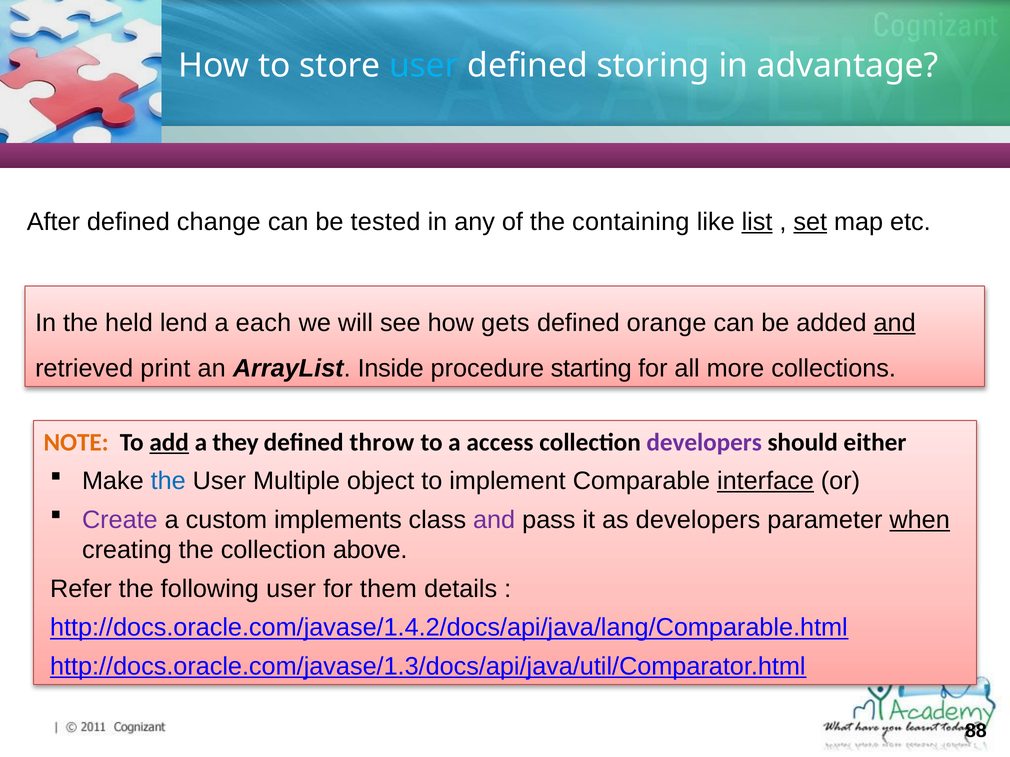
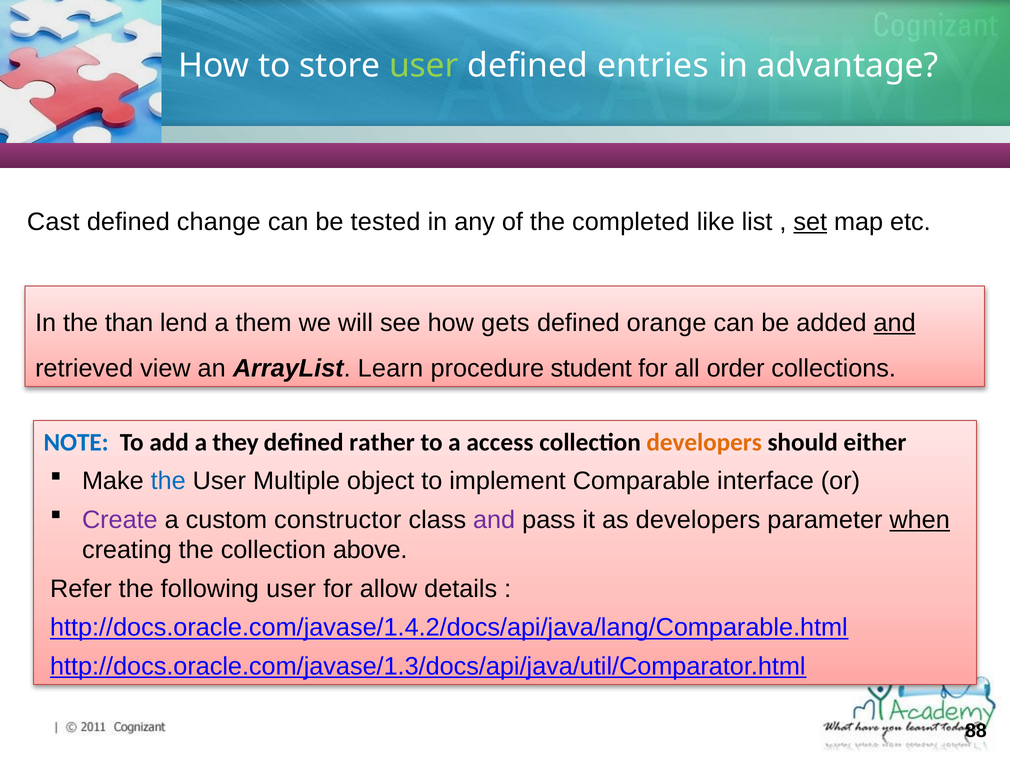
user colour: light blue -> light green (424, 65)
storing: storing -> entries (653, 65)
After: After -> Cast (53, 222)
containing: containing -> completed (631, 222)
list underline: present -> none (757, 222)
held: held -> than (129, 323)
each: each -> them (264, 323)
print: print -> view (165, 369)
Inside: Inside -> Learn (390, 369)
starting: starting -> student (591, 369)
more: more -> order (736, 369)
NOTE colour: orange -> blue (76, 443)
add underline: present -> none (169, 443)
throw: throw -> rather (382, 443)
developers colour: purple -> orange (704, 443)
interface underline: present -> none (765, 481)
implements: implements -> constructor (338, 520)
them: them -> allow (388, 589)
